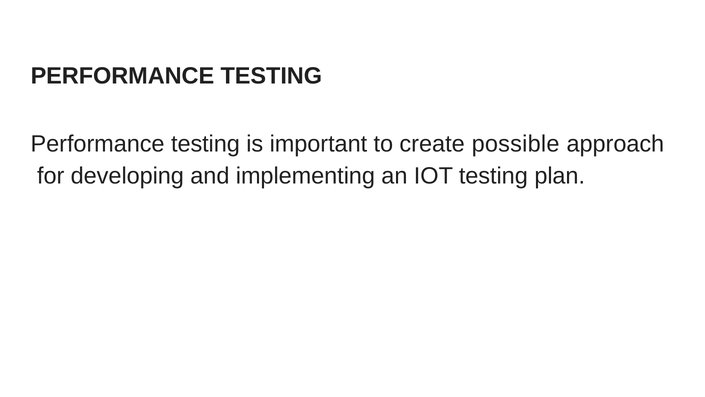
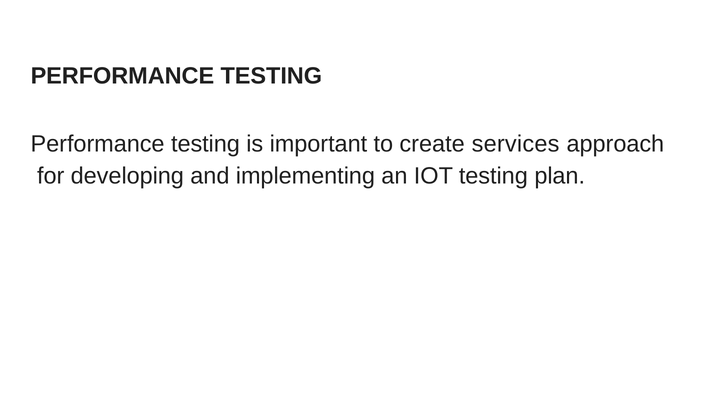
possible: possible -> services (516, 144)
